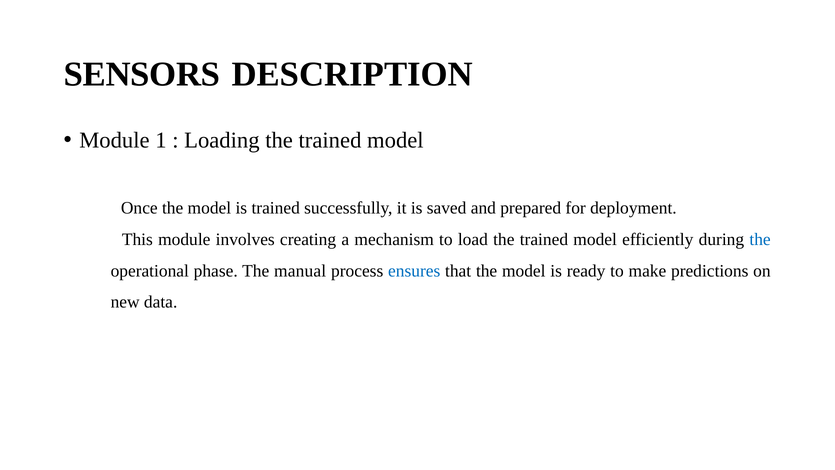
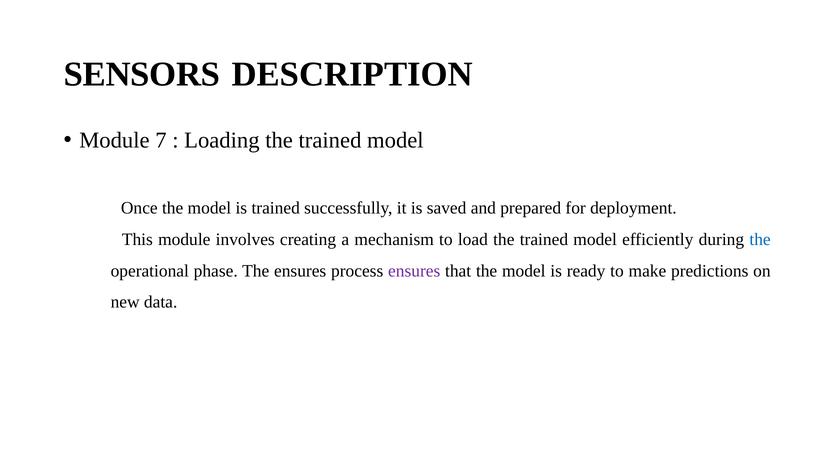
1: 1 -> 7 (161, 140)
The manual: manual -> ensures (300, 271)
ensures colour: blue -> purple (414, 271)
